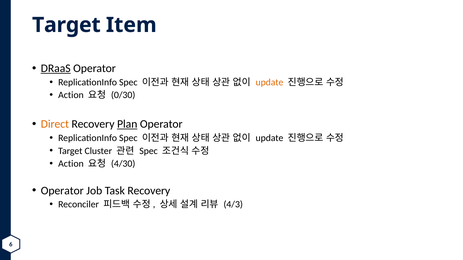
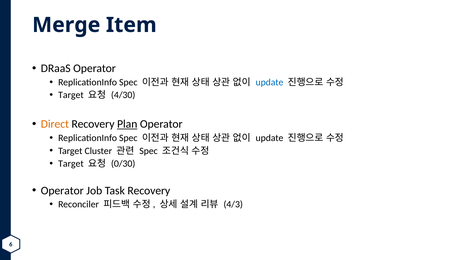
Target: Target -> Merge (66, 25)
DRaaS underline: present -> none (56, 69)
update colour: orange -> blue (269, 82)
Action: Action -> Target (71, 95)
0/30: 0/30 -> 4/30 (123, 95)
Action: Action -> Target (71, 164)
4/30: 4/30 -> 0/30 (123, 164)
